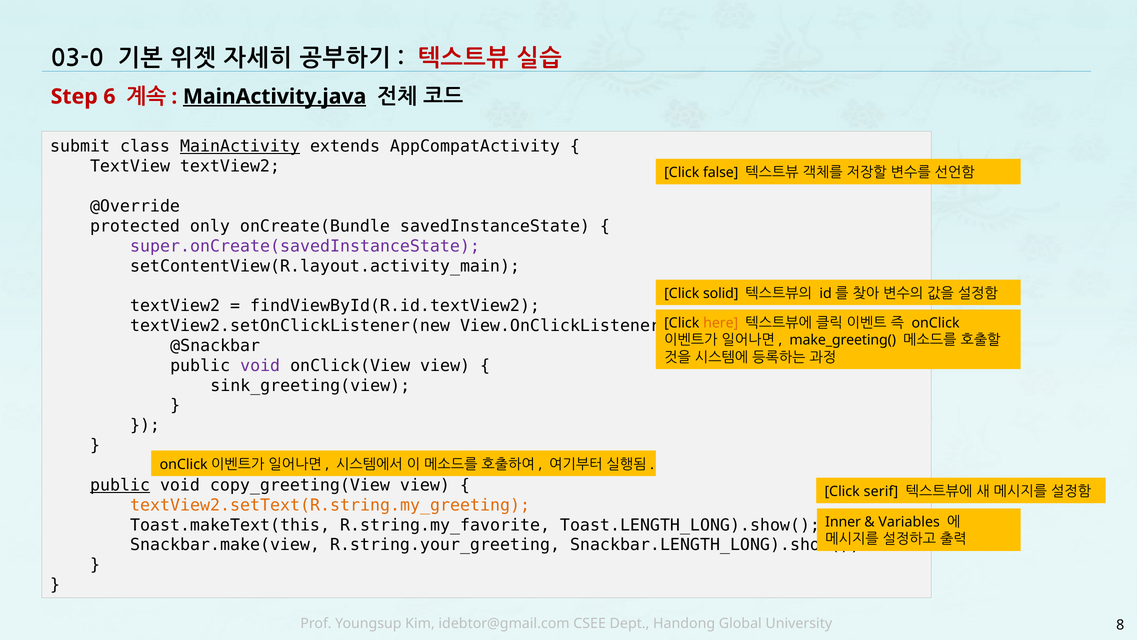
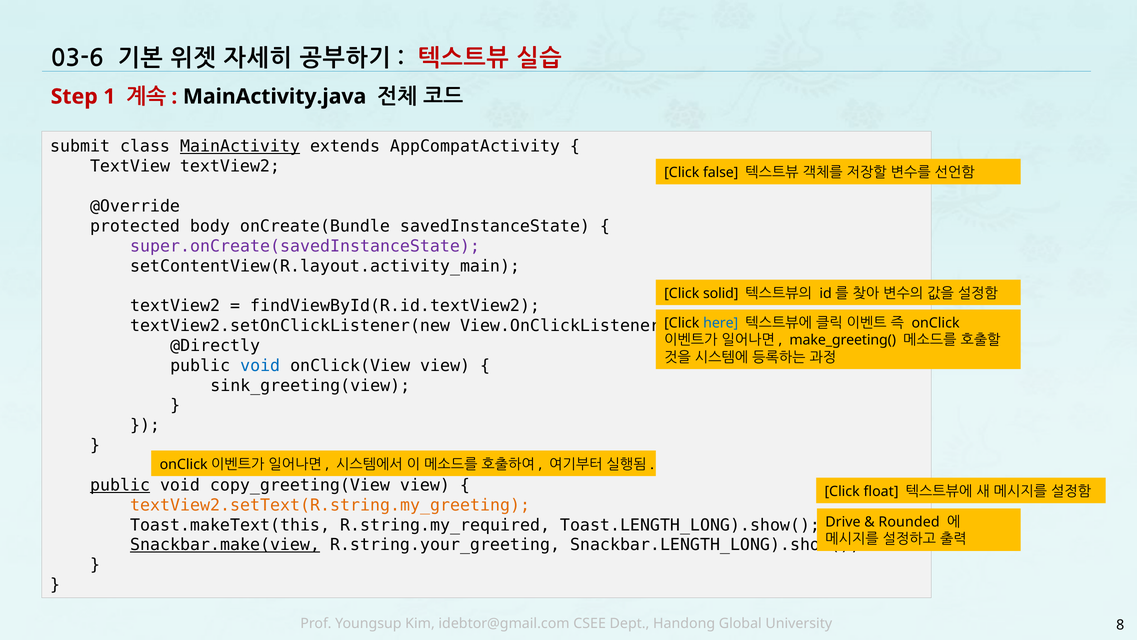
03-0: 03-0 -> 03-6 (77, 58)
6: 6 -> 1 (109, 97)
MainActivity.java underline: present -> none (275, 97)
only: only -> body (210, 226)
here colour: orange -> blue (721, 323)
@Snackbar: @Snackbar -> @Directly (215, 345)
void colour: purple -> blue (260, 365)
serif: serif -> float (881, 491)
R.string.my_favorite: R.string.my_favorite -> R.string.my_required (445, 525)
Inner: Inner -> Drive (843, 522)
Variables: Variables -> Rounded (909, 522)
Snackbar.make(view underline: none -> present (225, 545)
